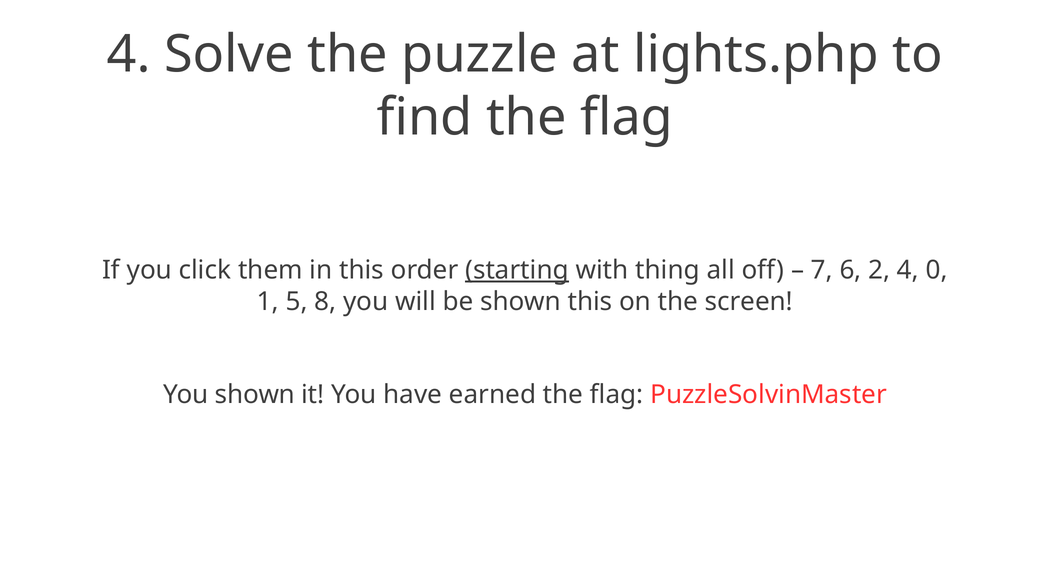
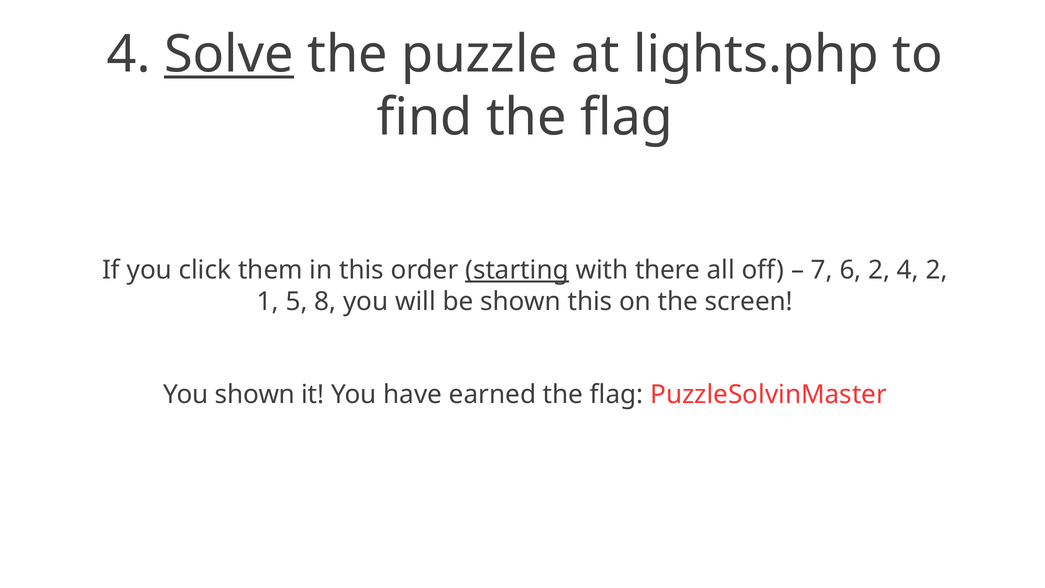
Solve underline: none -> present (229, 55)
thing: thing -> there (668, 270)
4 0: 0 -> 2 (937, 270)
